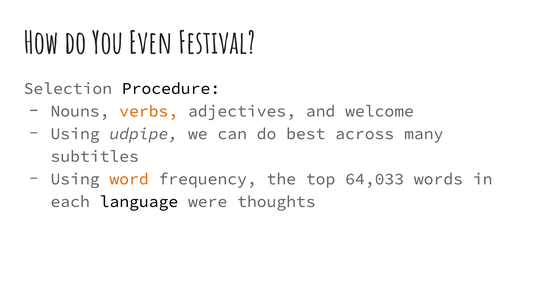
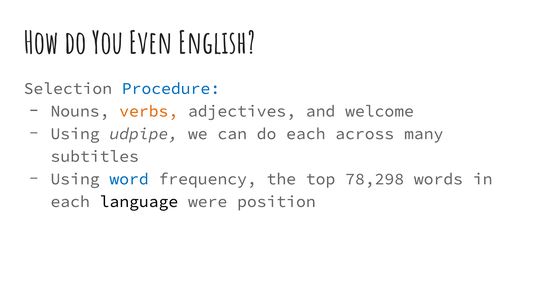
Festival: Festival -> English (217, 44)
Procedure colour: black -> blue (171, 89)
do best: best -> each (306, 134)
word colour: orange -> blue (129, 179)
64,033: 64,033 -> 78,298 (375, 179)
thoughts: thoughts -> position (276, 202)
